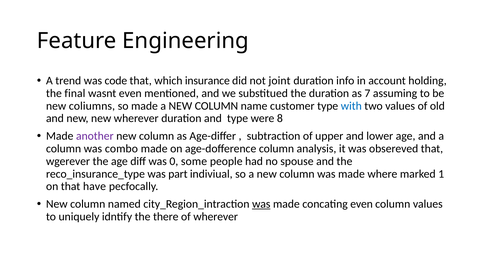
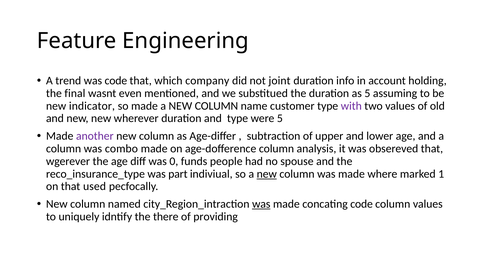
insurance: insurance -> company (207, 81)
as 7: 7 -> 5 (367, 93)
coliumns: coliumns -> indicator (92, 106)
with colour: blue -> purple (351, 106)
were 8: 8 -> 5 (280, 118)
some: some -> funds (194, 161)
new underline: none -> present (267, 174)
have: have -> used (95, 186)
concating even: even -> code (362, 204)
of wherever: wherever -> providing (216, 217)
